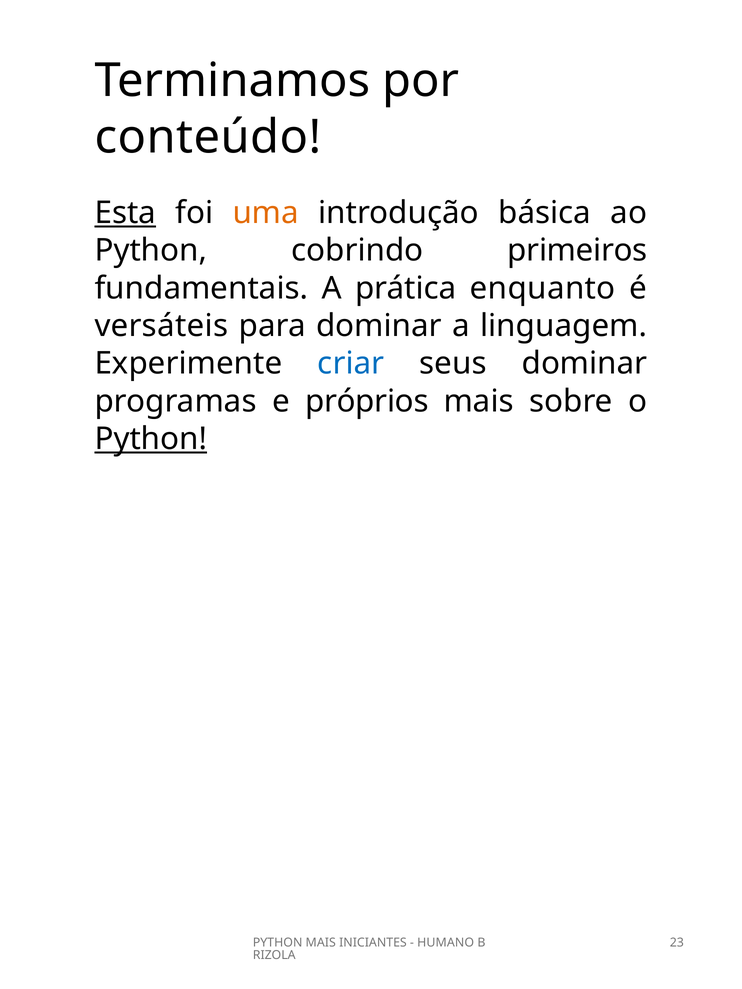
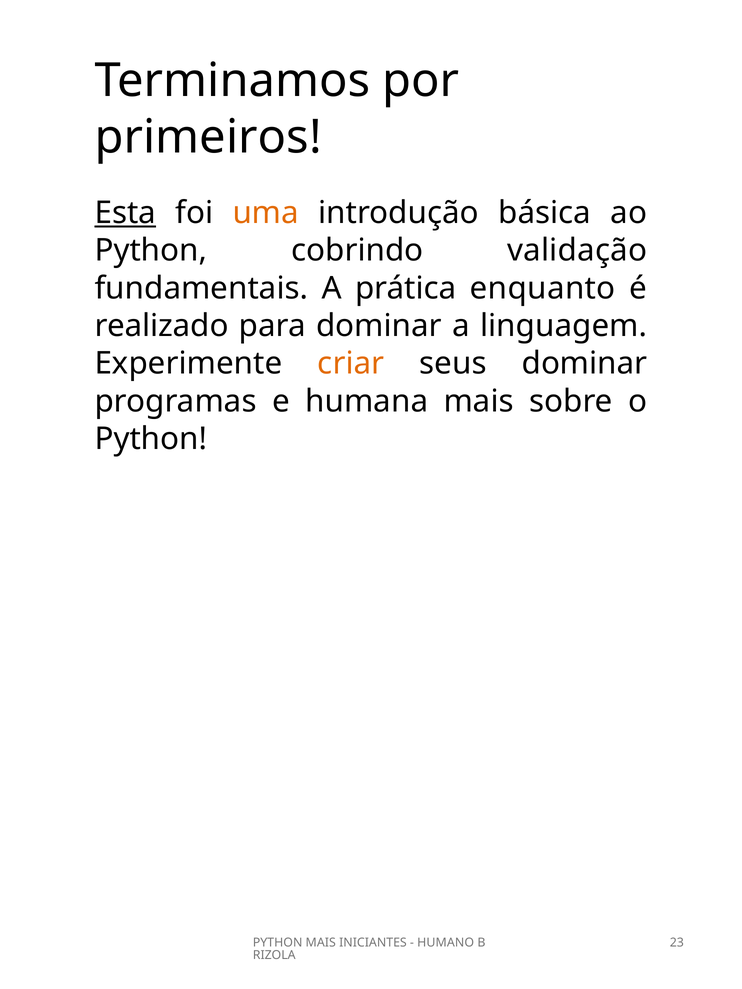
conteúdo: conteúdo -> primeiros (208, 137)
primeiros: primeiros -> validação (577, 251)
versáteis: versáteis -> realizado (162, 326)
criar colour: blue -> orange (351, 364)
próprios: próprios -> humana (367, 401)
Python underline: present -> none (151, 439)
